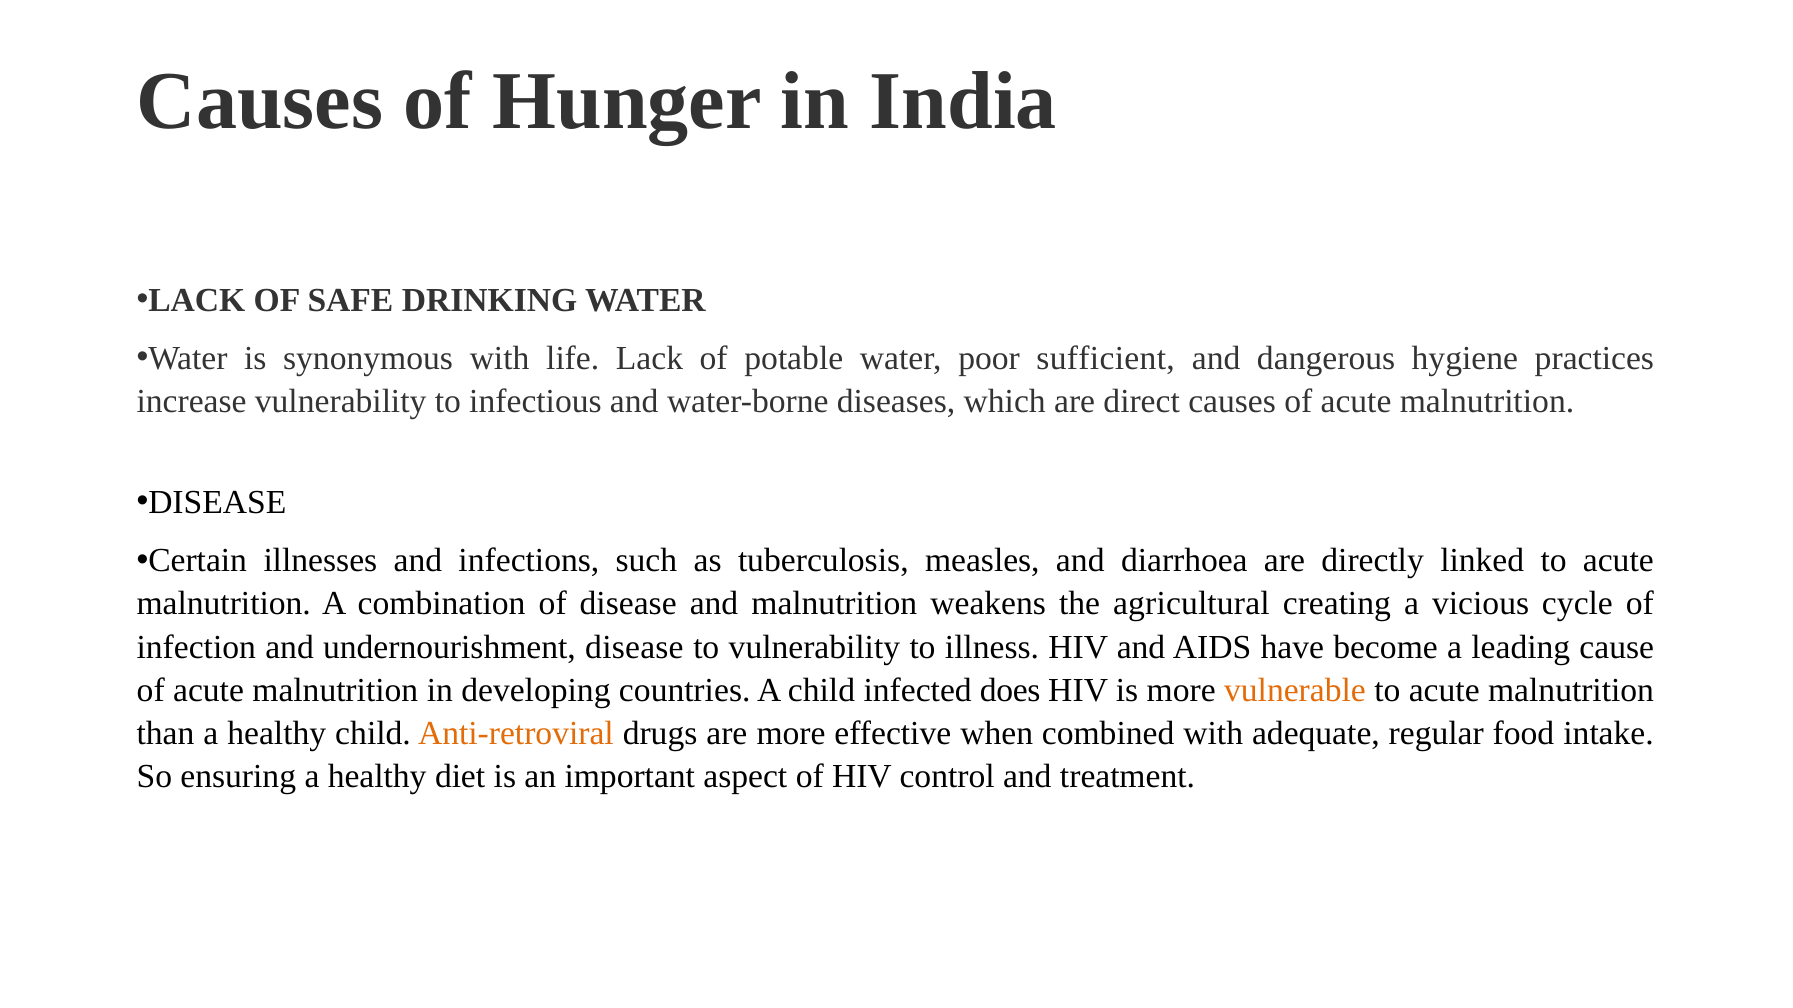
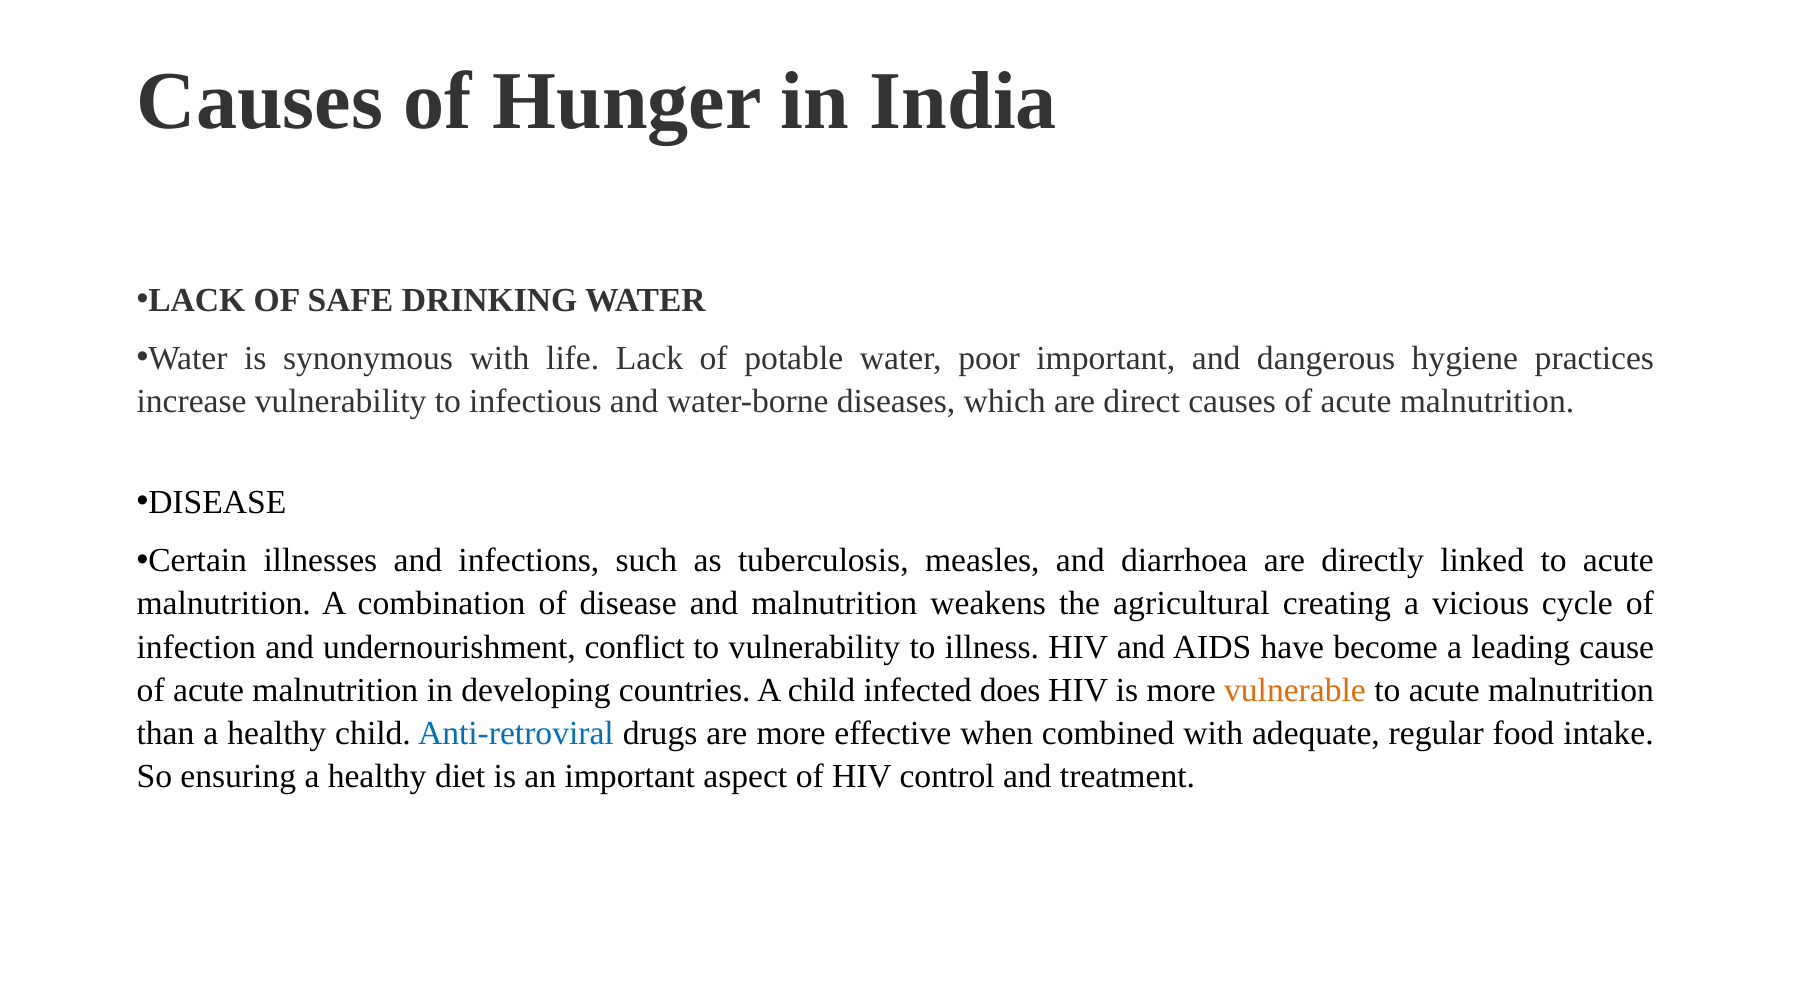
poor sufficient: sufficient -> important (1106, 359)
undernourishment disease: disease -> conflict (635, 647)
Anti-retroviral colour: orange -> blue (516, 734)
